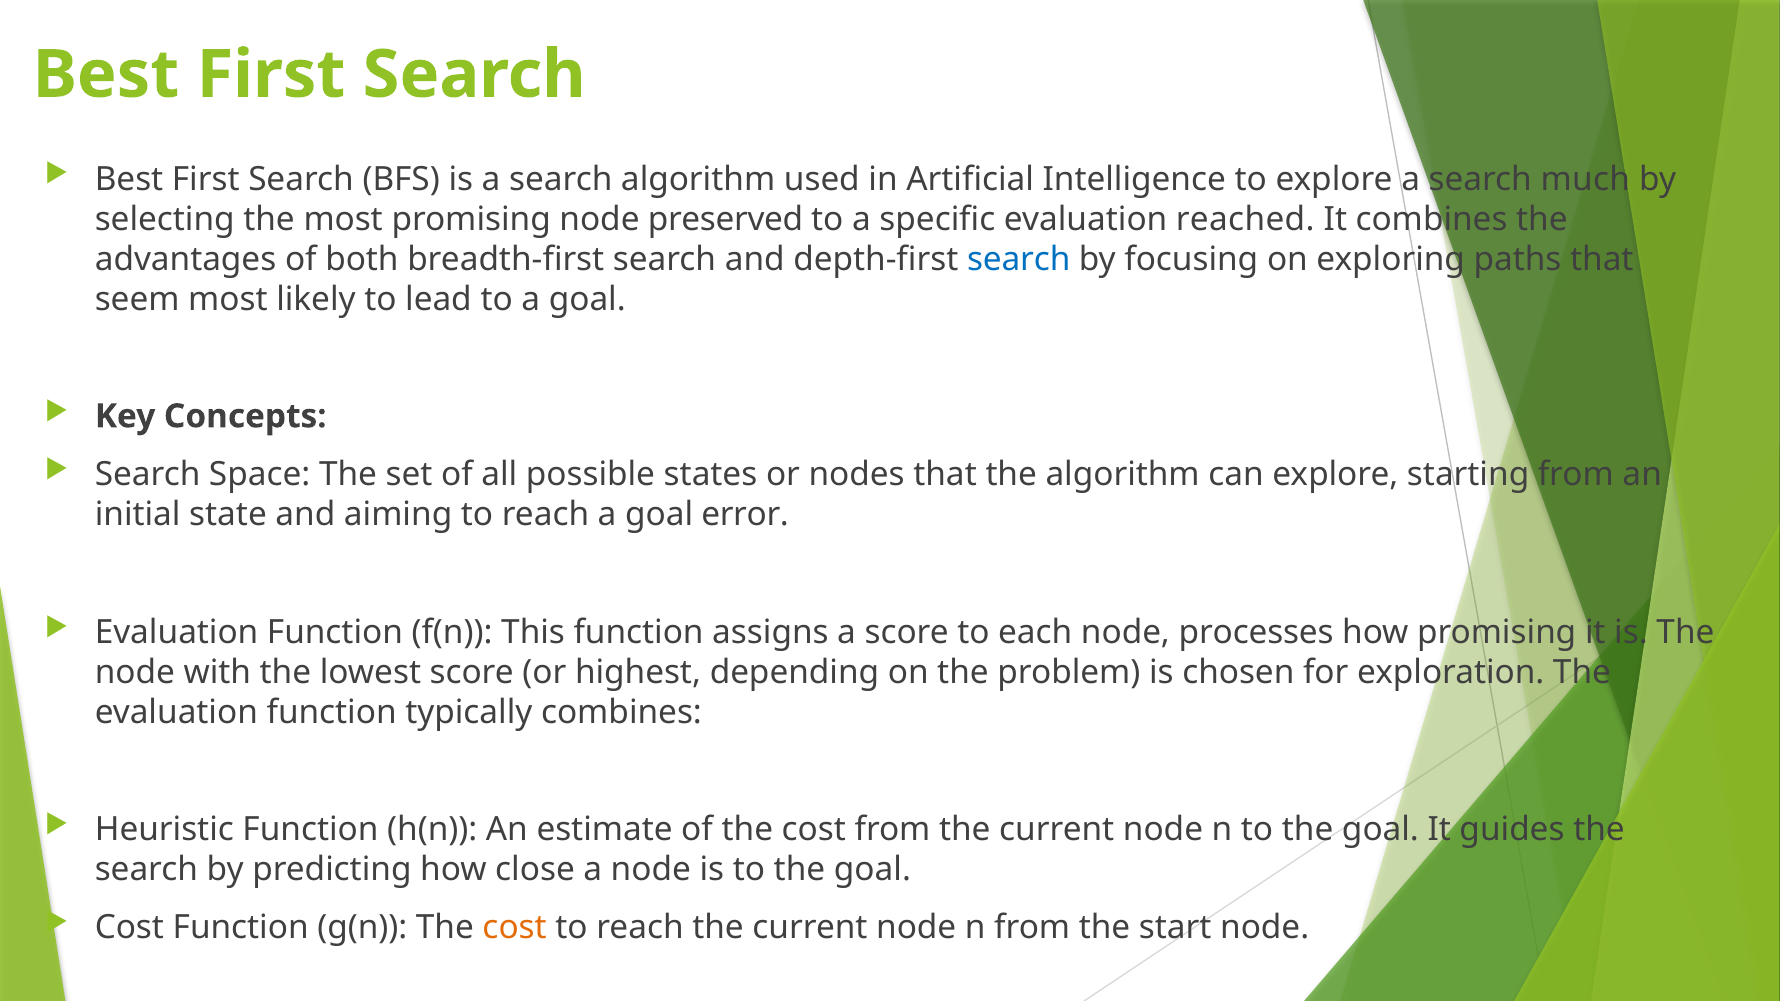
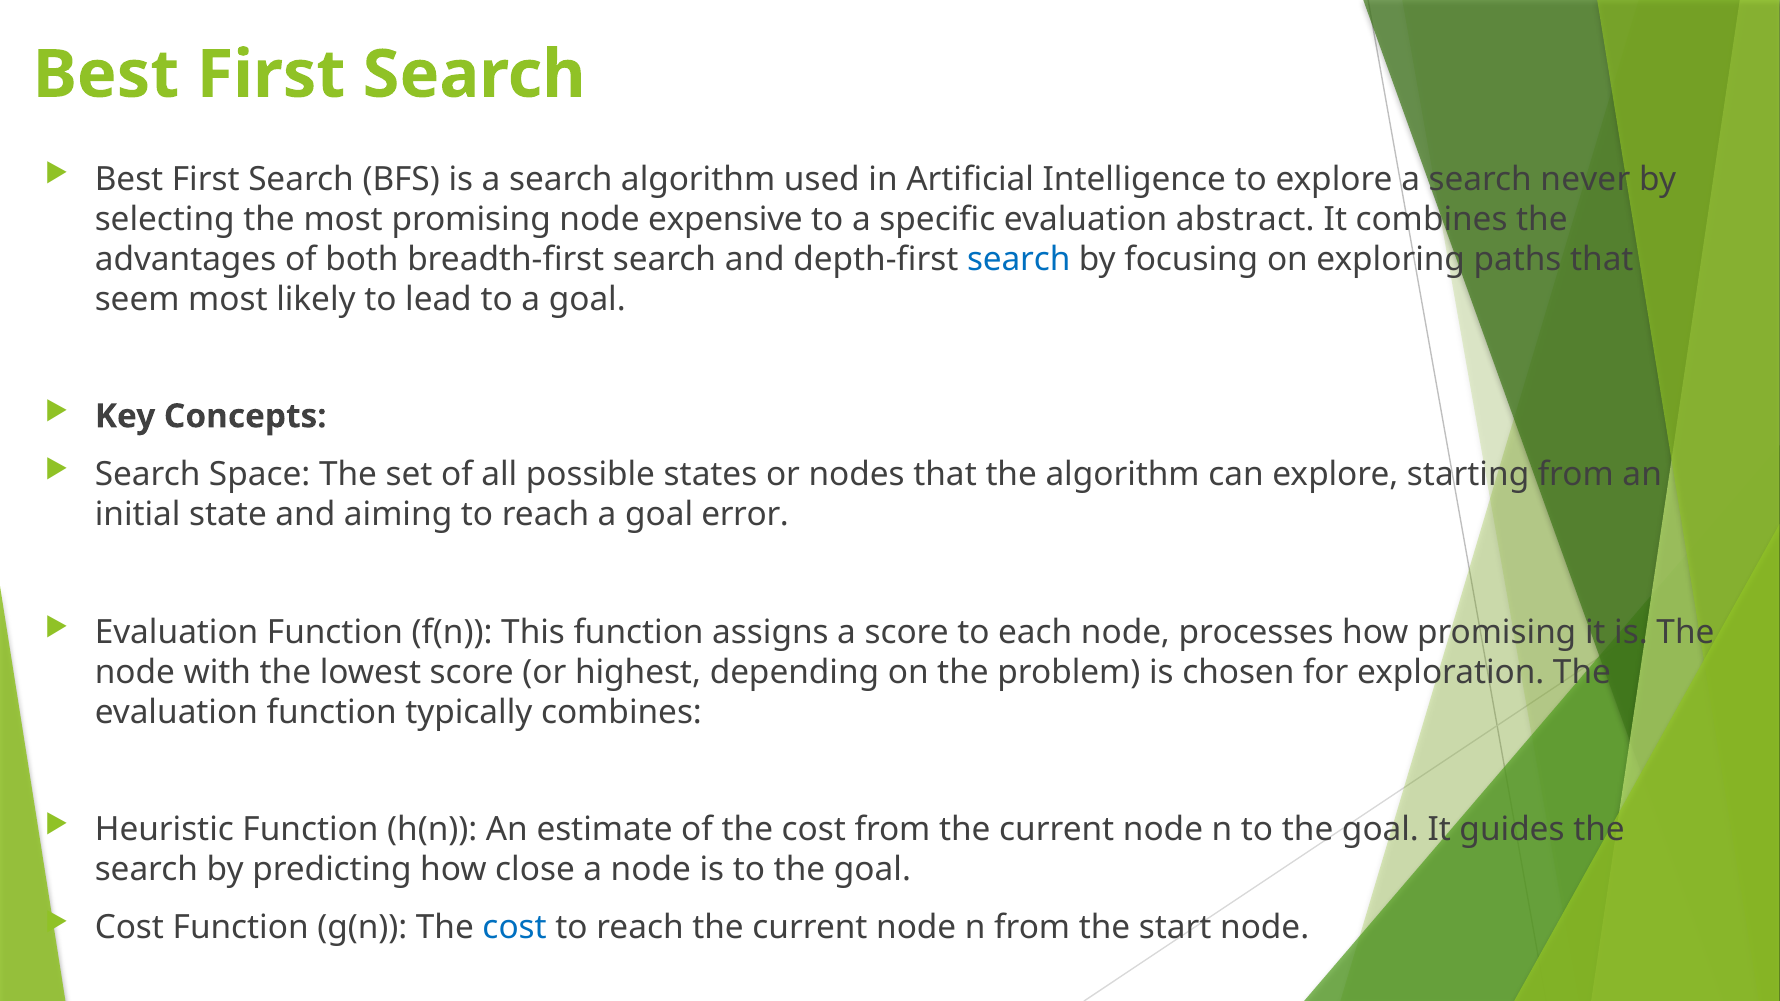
much: much -> never (1585, 179)
preserved: preserved -> expensive (725, 219)
reached: reached -> abstract (1245, 219)
cost colour: orange -> blue (515, 928)
